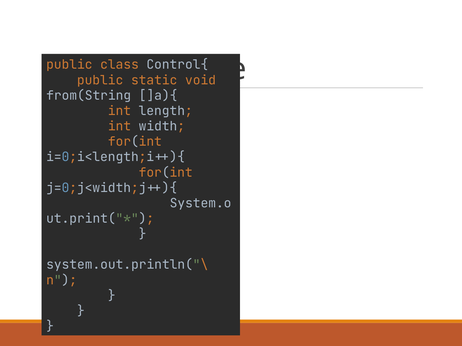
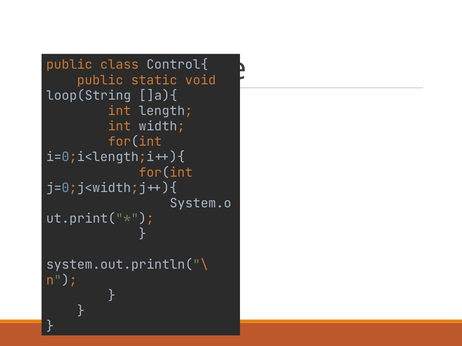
from(String: from(String -> loop(String (89, 96)
